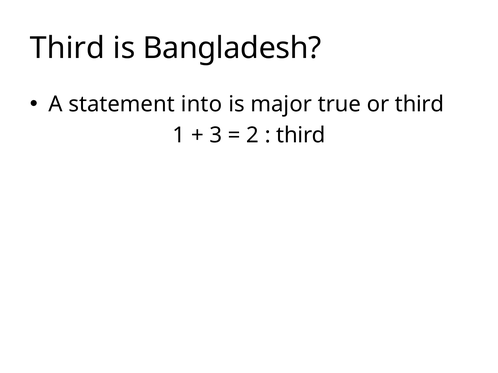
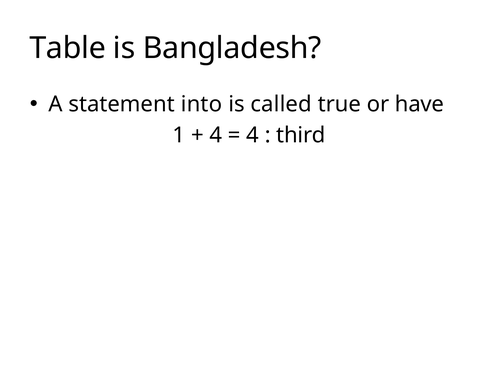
Third: Third -> Table (68, 48)
major: major -> called (281, 104)
or third: third -> have (420, 104)
3: 3 -> 4 (216, 135)
2: 2 -> 4 (253, 135)
